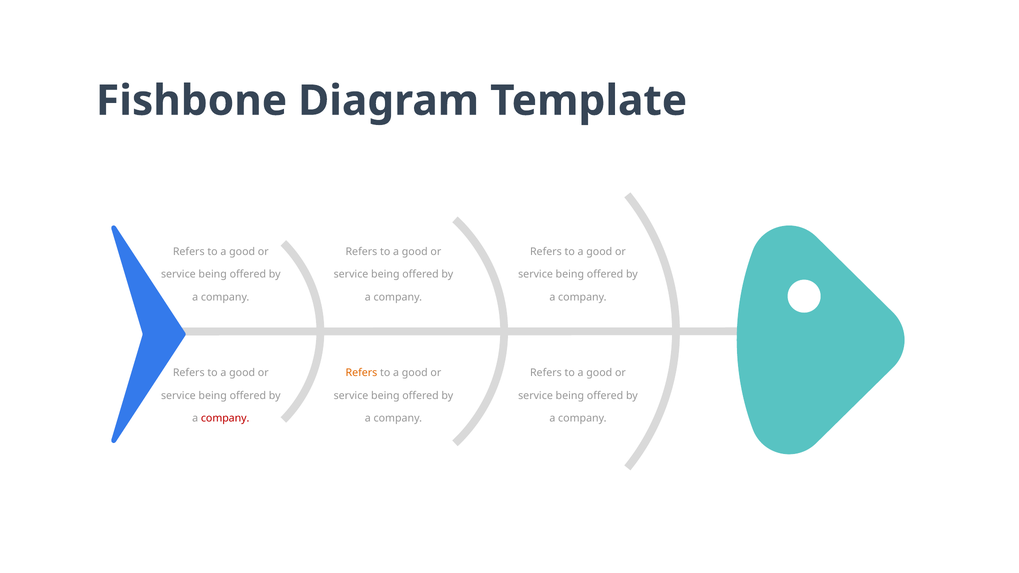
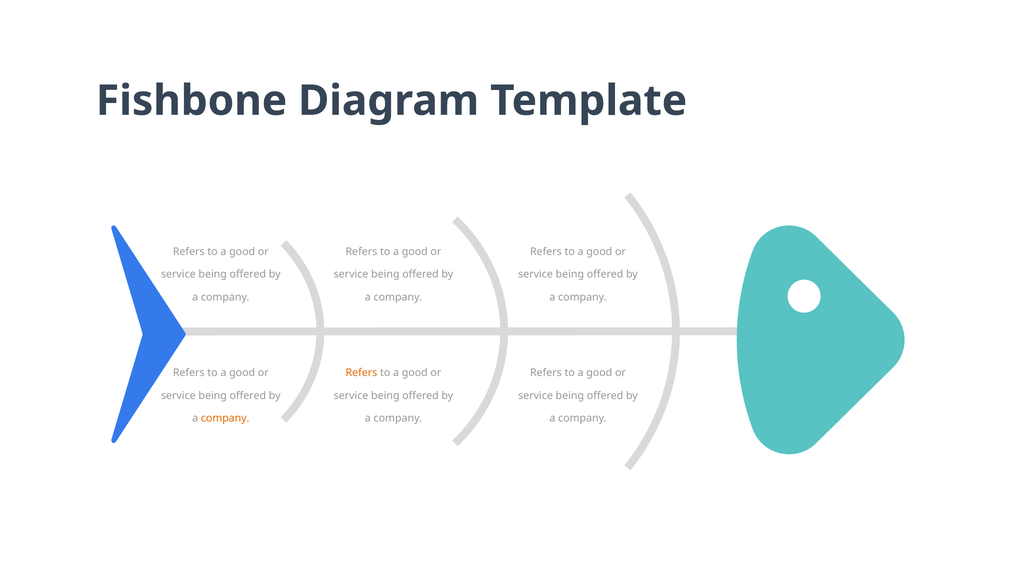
company colour: red -> orange (225, 419)
